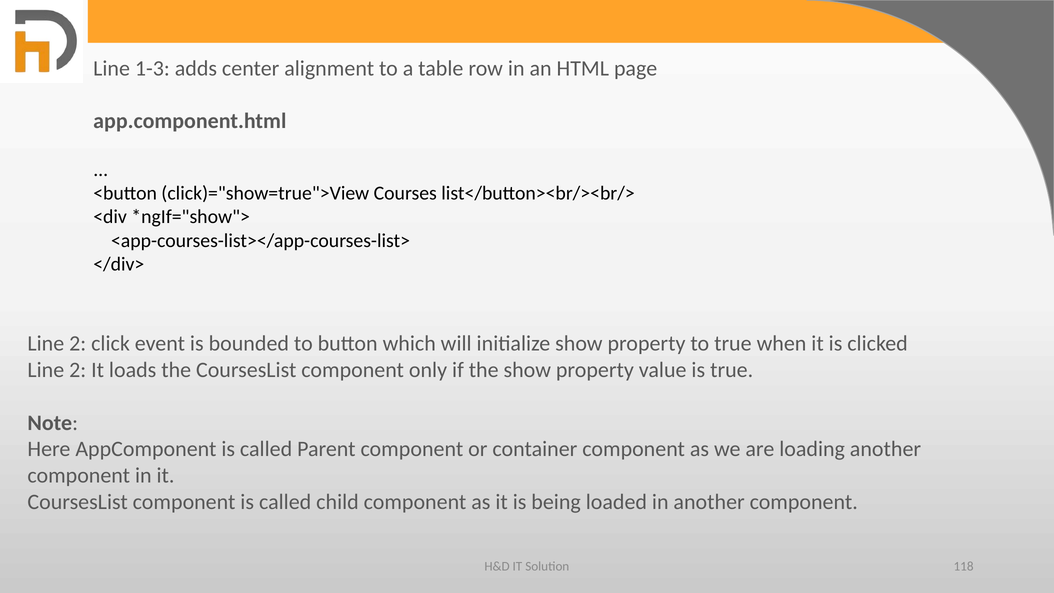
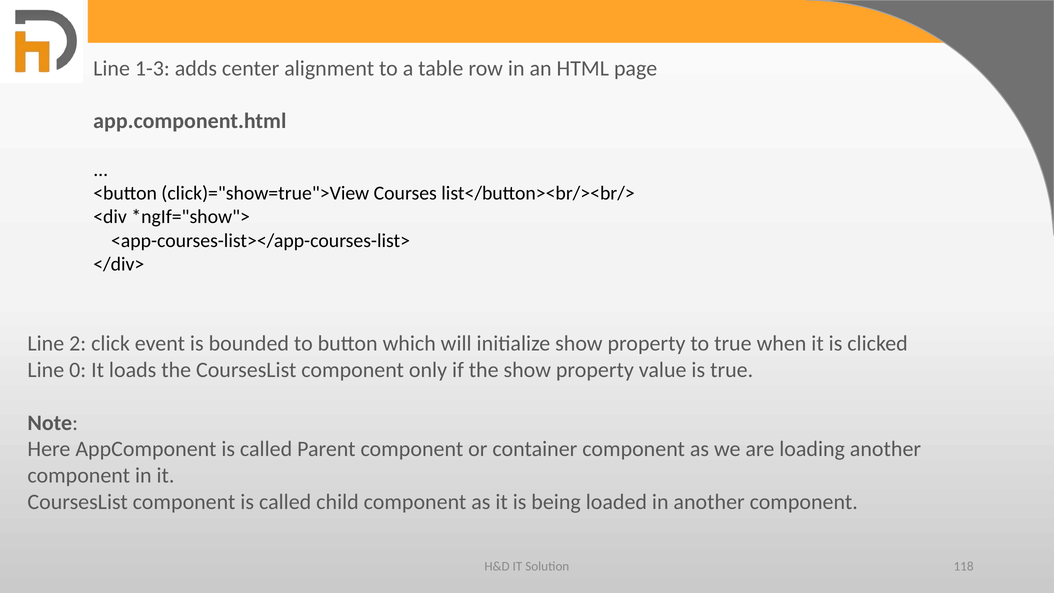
2: 2 -> 0 (78, 370)
